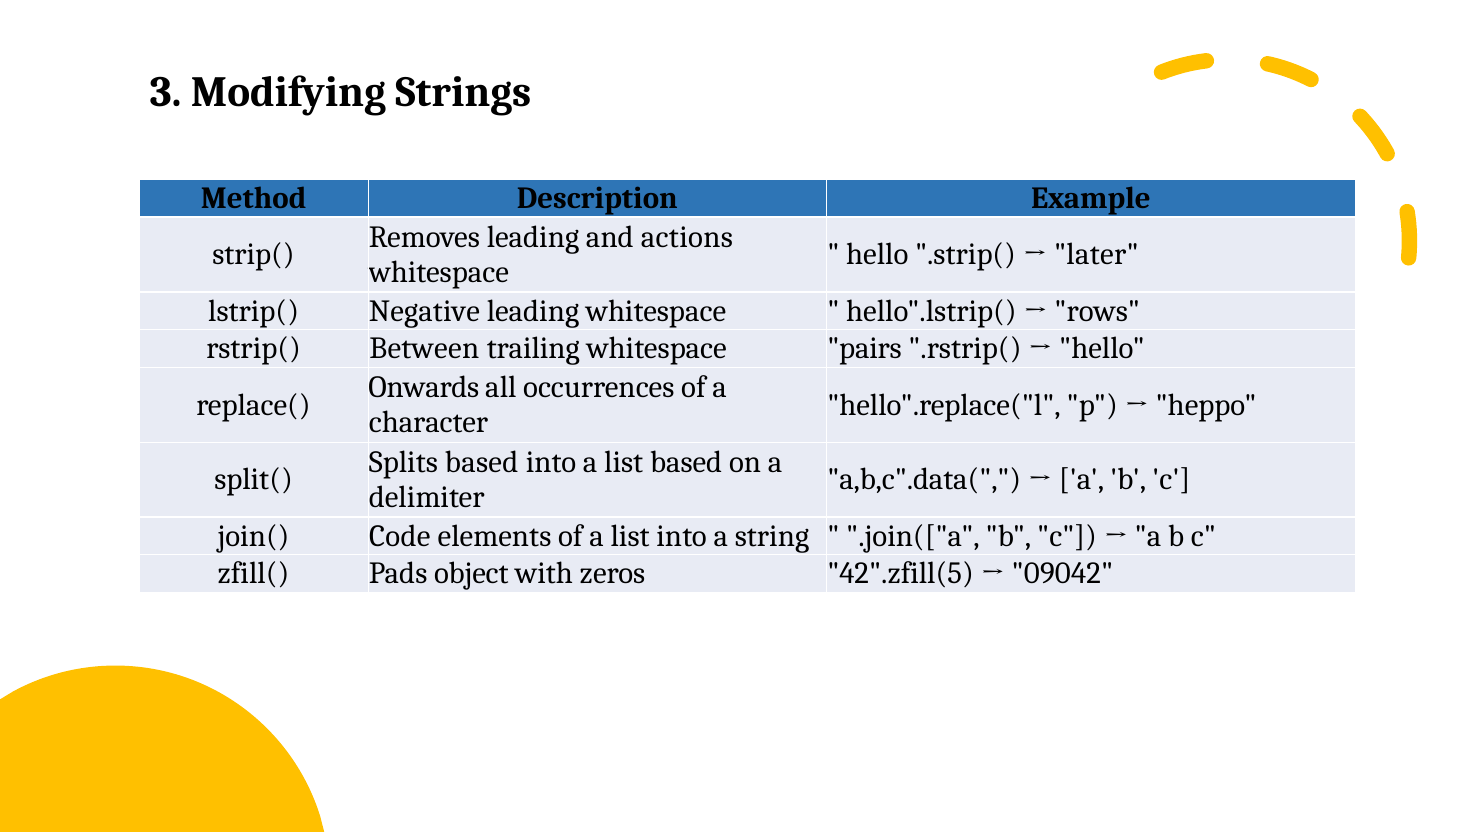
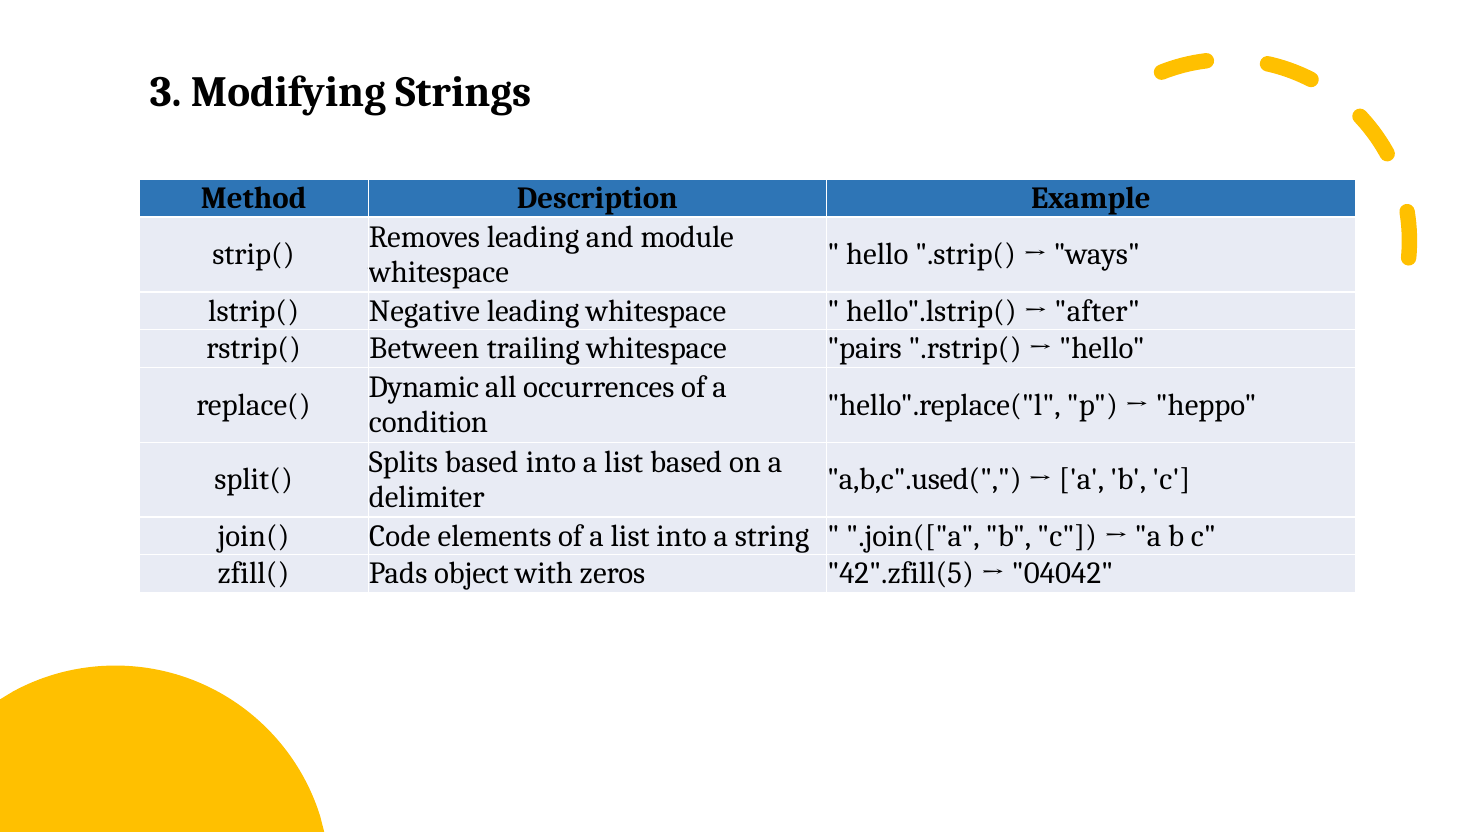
actions: actions -> module (687, 237)
later: later -> ways (1097, 255)
rows: rows -> after (1097, 311)
Onwards: Onwards -> Dynamic (424, 387)
character: character -> condition (429, 423)
a,b,c".data(: a,b,c".data( -> a,b,c".used( (924, 480)
09042: 09042 -> 04042 (1062, 574)
